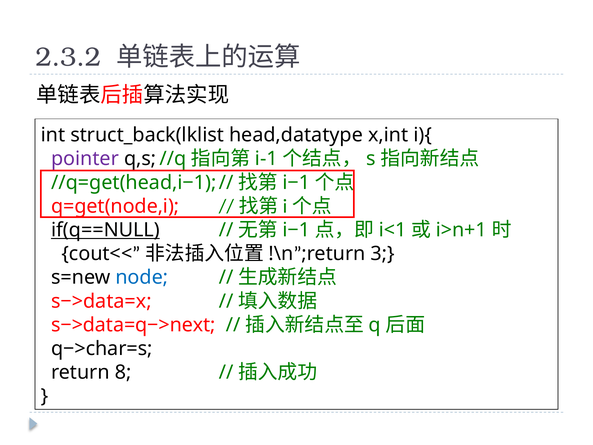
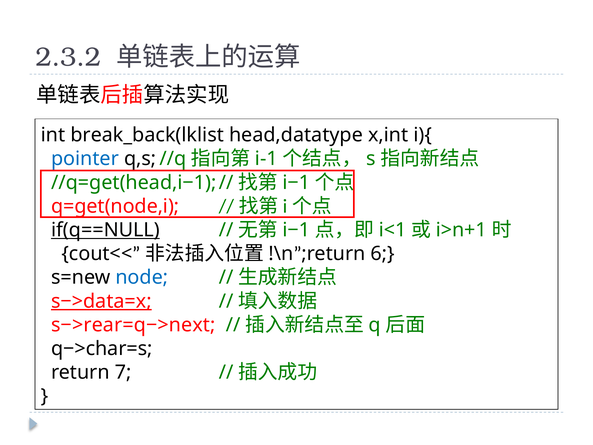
struct_back(lklist: struct_back(lklist -> break_back(lklist (147, 135)
pointer colour: purple -> blue (85, 159)
3: 3 -> 6 (383, 254)
s−>data=x underline: none -> present (101, 301)
s−>data=q−>next: s−>data=q−>next -> s−>rear=q−>next (133, 325)
8: 8 -> 7 (123, 372)
